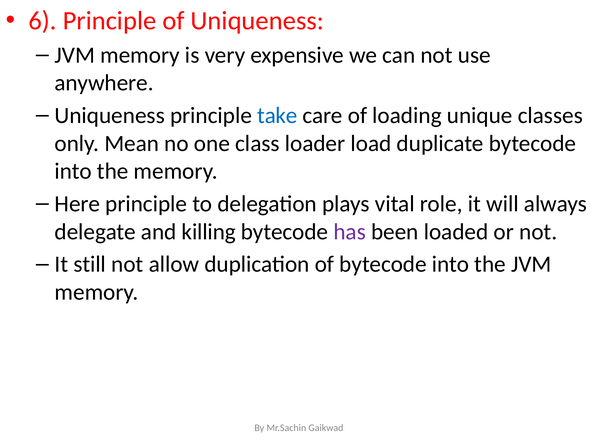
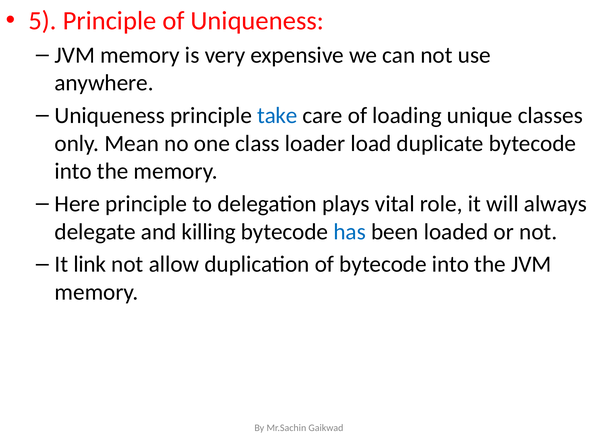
6: 6 -> 5 (43, 21)
has colour: purple -> blue (350, 232)
still: still -> link (90, 265)
